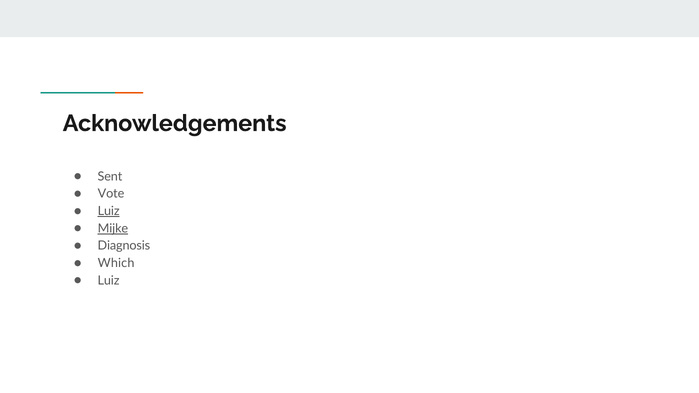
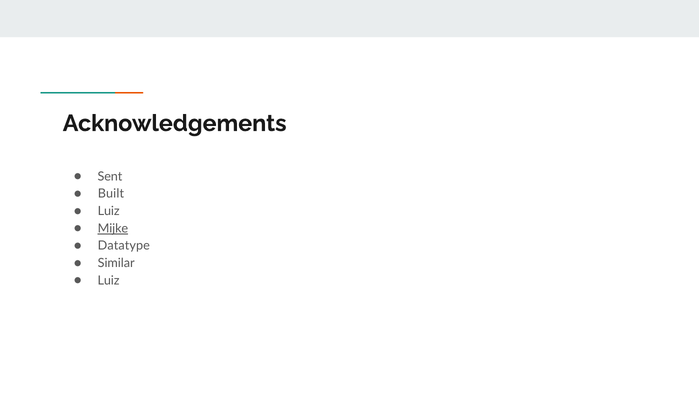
Vote: Vote -> Built (111, 194)
Luiz underline: present -> none (109, 211)
Diagnosis: Diagnosis -> Datatype (124, 246)
Which: Which -> Similar (116, 263)
